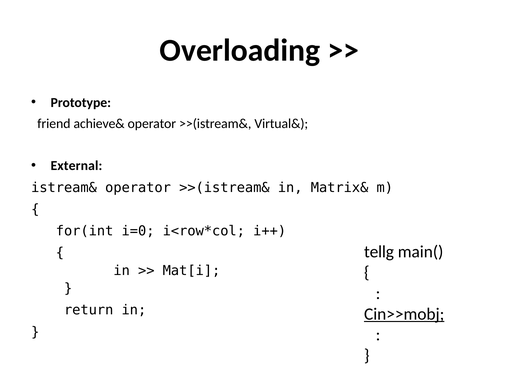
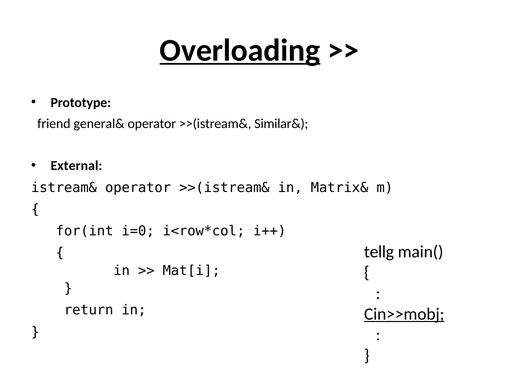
Overloading underline: none -> present (240, 50)
achieve&: achieve& -> general& (99, 124)
Virtual&: Virtual& -> Similar& (281, 124)
